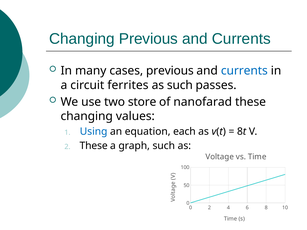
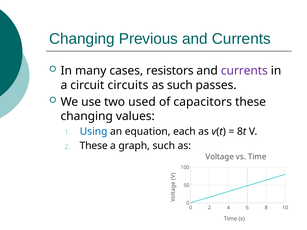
cases previous: previous -> resistors (170, 71)
currents colour: blue -> purple (244, 71)
ferrites: ferrites -> circuits (128, 85)
store: store -> used (142, 102)
nanofarad: nanofarad -> capacitors (203, 102)
